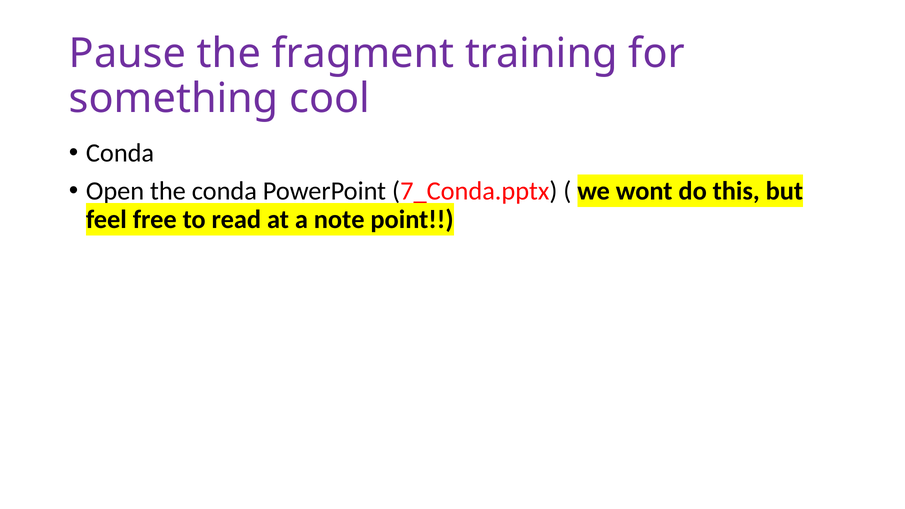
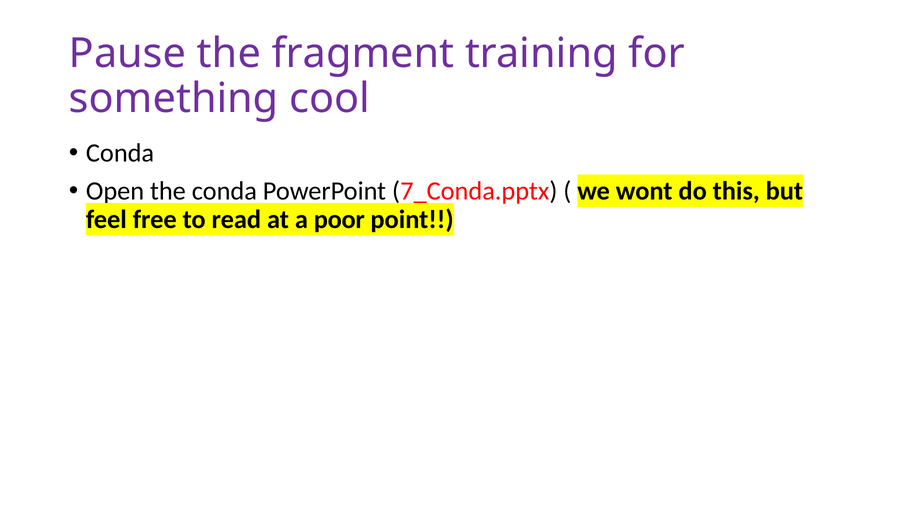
note: note -> poor (339, 219)
